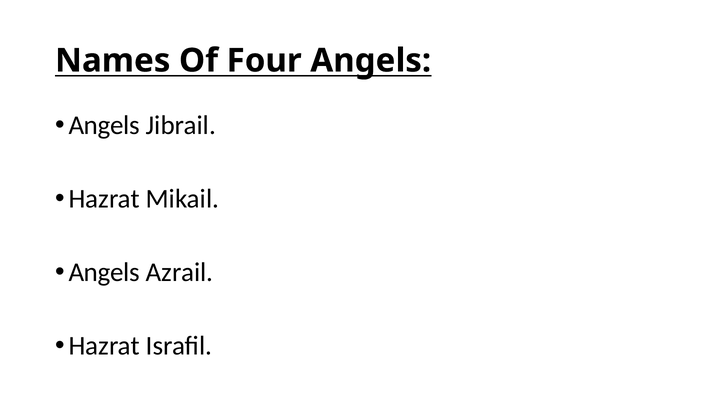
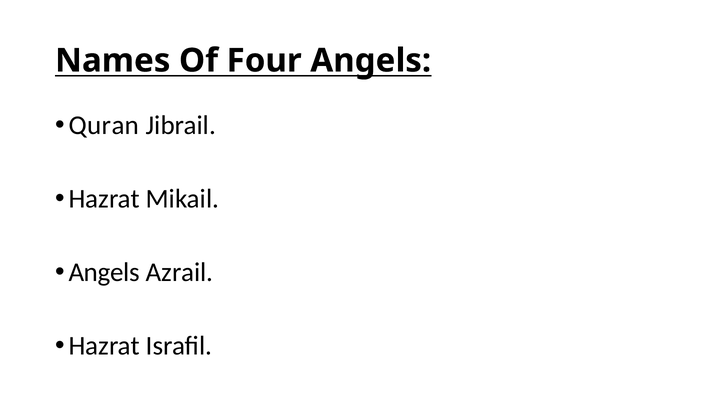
Angels: Angels -> Quran (104, 125)
